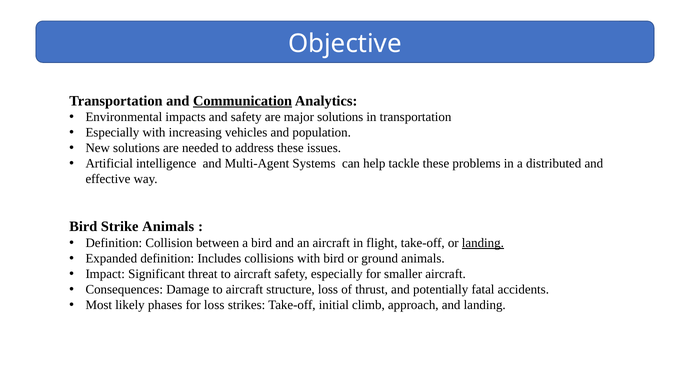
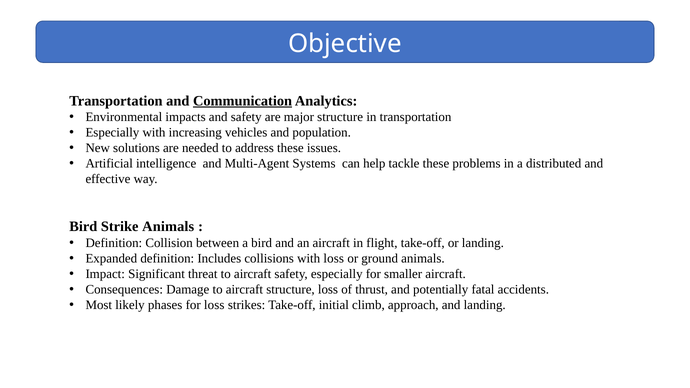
major solutions: solutions -> structure (340, 117)
landing underline: present -> none (483, 243)
with bird: bird -> loss (334, 259)
